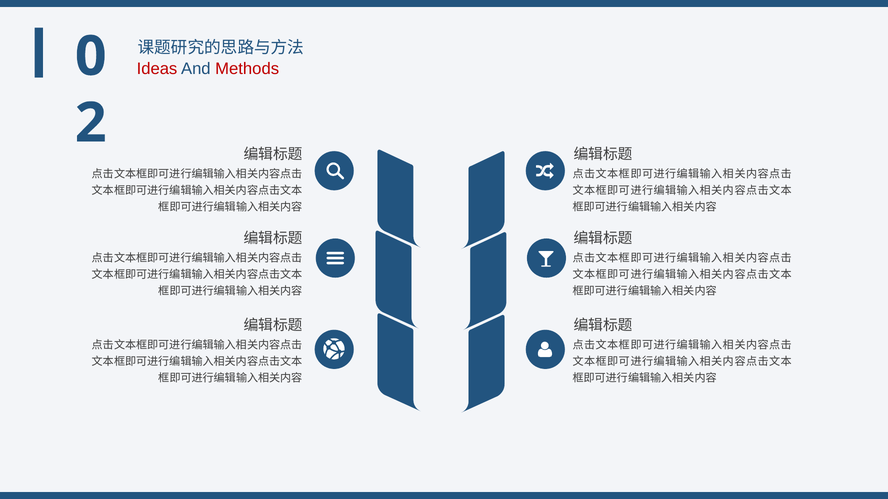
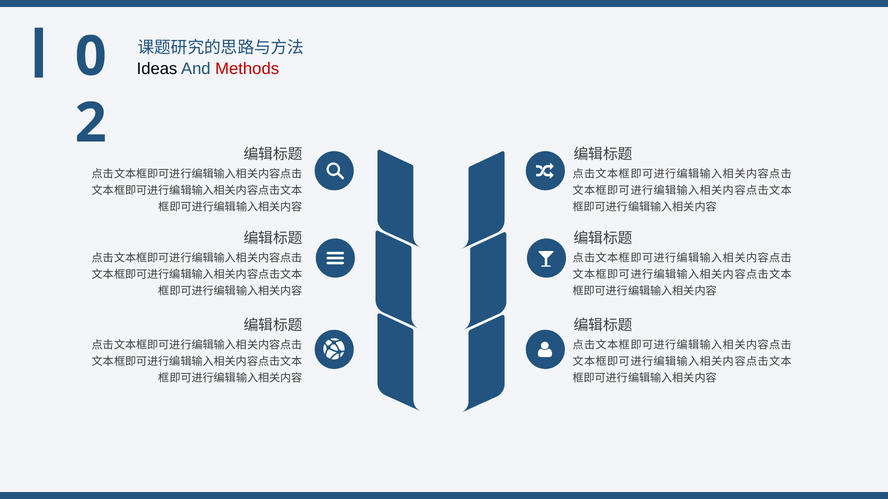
Ideas colour: red -> black (157, 69)
